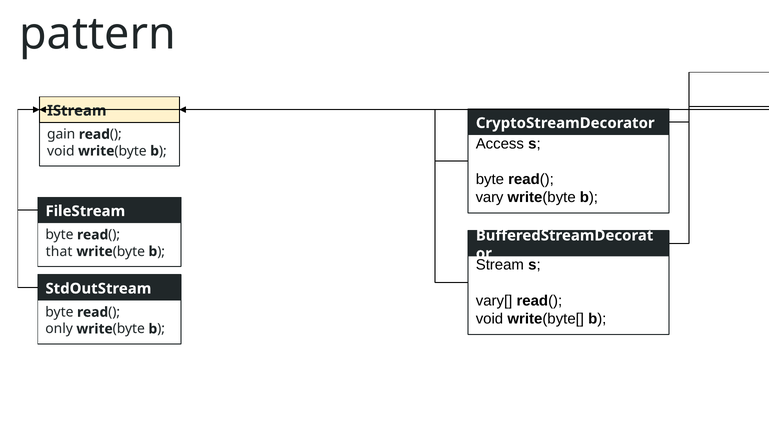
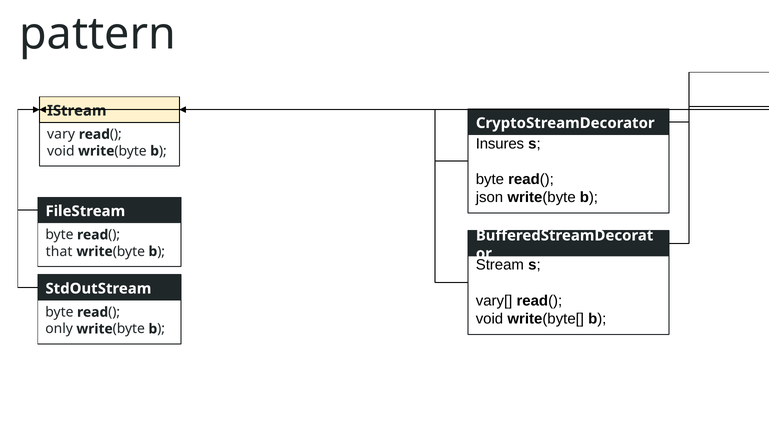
gain: gain -> vary (61, 134)
Access: Access -> Insures (500, 144)
vary: vary -> json (489, 198)
